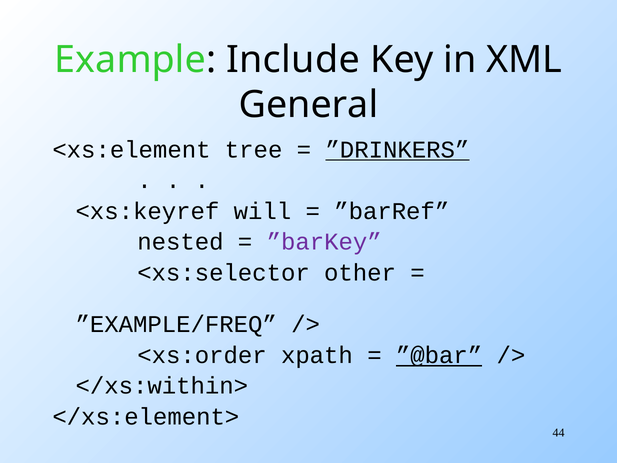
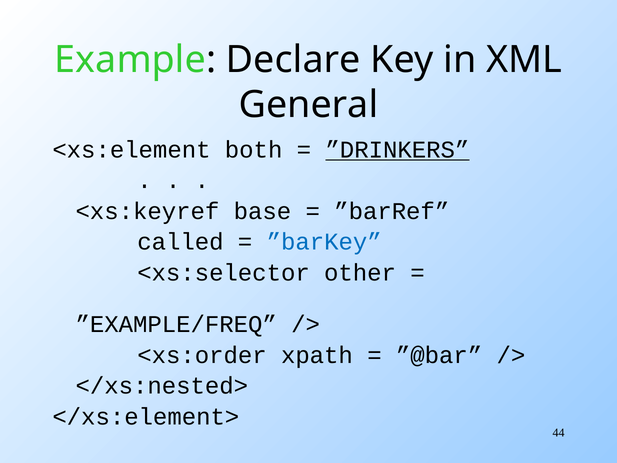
Include: Include -> Declare (293, 60)
tree: tree -> both (254, 150)
will: will -> base (262, 211)
nested: nested -> called (180, 242)
”barKey colour: purple -> blue (324, 242)
”@bar underline: present -> none (439, 355)
</xs:within>: </xs:within> -> </xs:nested> (162, 386)
